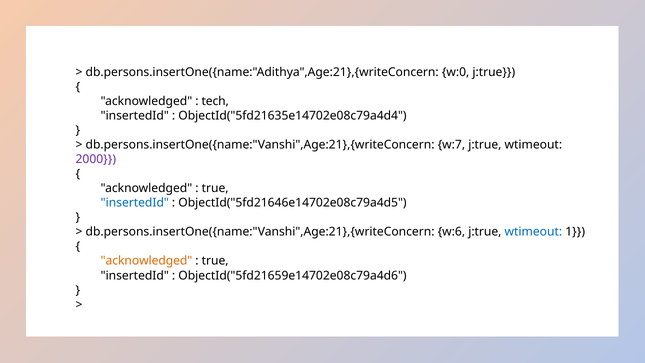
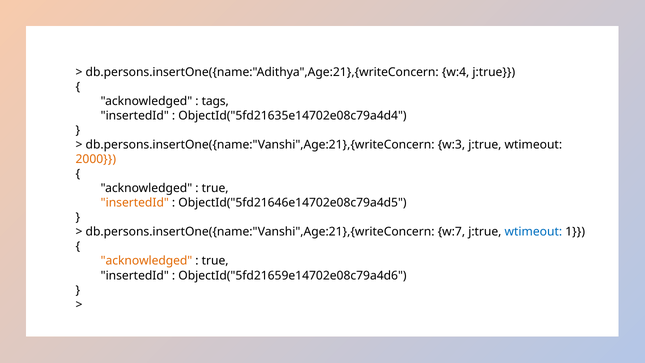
w:0: w:0 -> w:4 (456, 72)
tech: tech -> tags (215, 101)
w:7: w:7 -> w:3 (451, 145)
2000 colour: purple -> orange (96, 159)
insertedId colour: blue -> orange (135, 203)
w:6: w:6 -> w:7 (451, 232)
